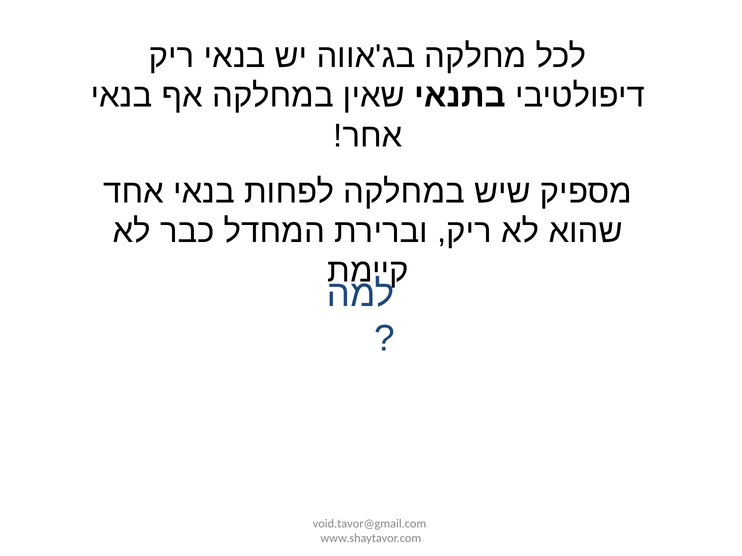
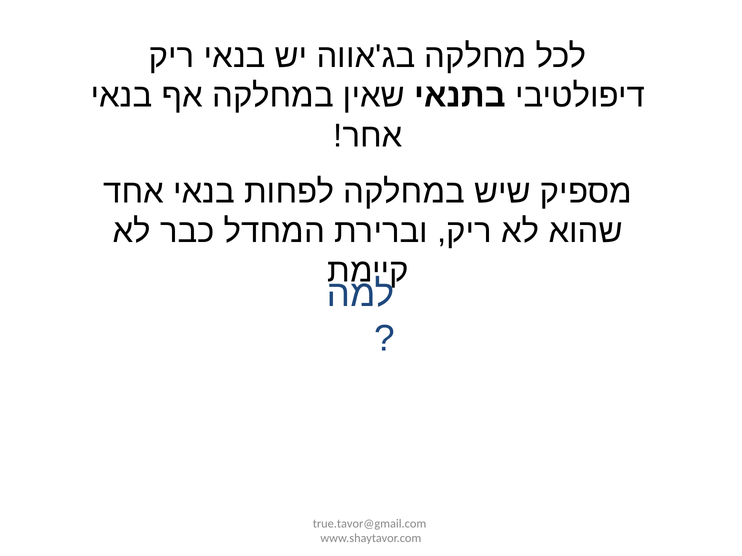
void.tavor@gmail.com: void.tavor@gmail.com -> true.tavor@gmail.com (370, 524)
